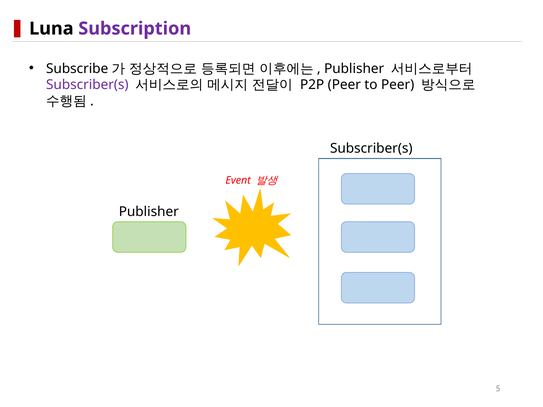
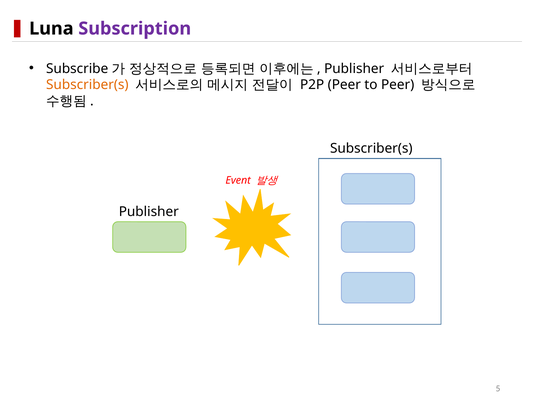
Subscriber(s colour: purple -> orange (87, 85)
